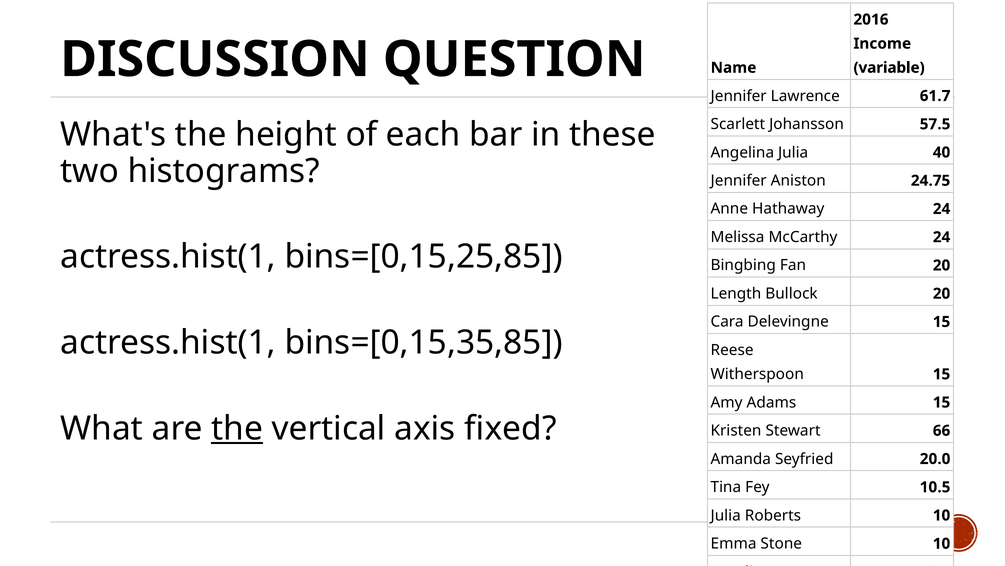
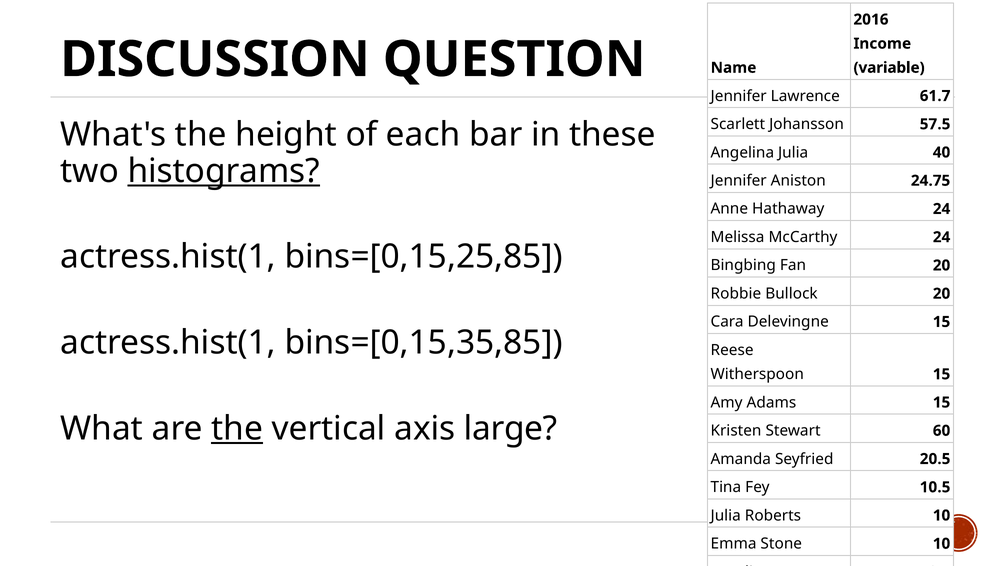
histograms underline: none -> present (224, 171)
Length: Length -> Robbie (736, 293)
fixed: fixed -> large (511, 428)
66: 66 -> 60 (942, 430)
20.0: 20.0 -> 20.5 (935, 458)
